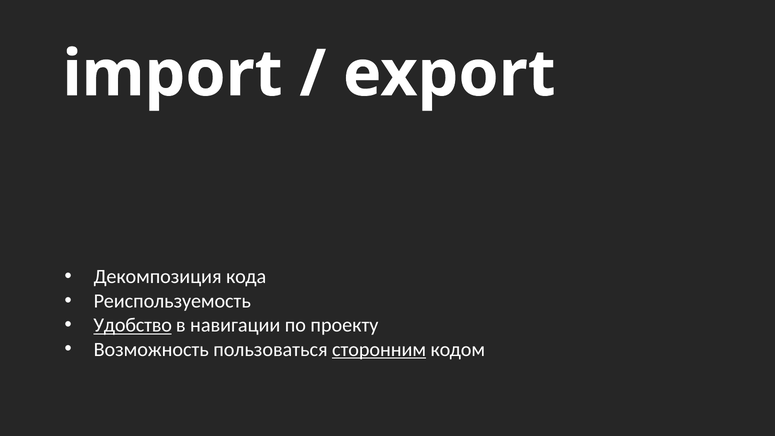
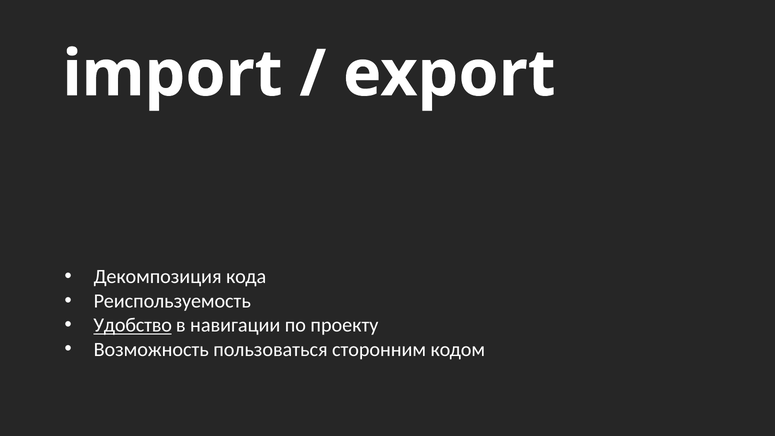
сторонним underline: present -> none (379, 349)
